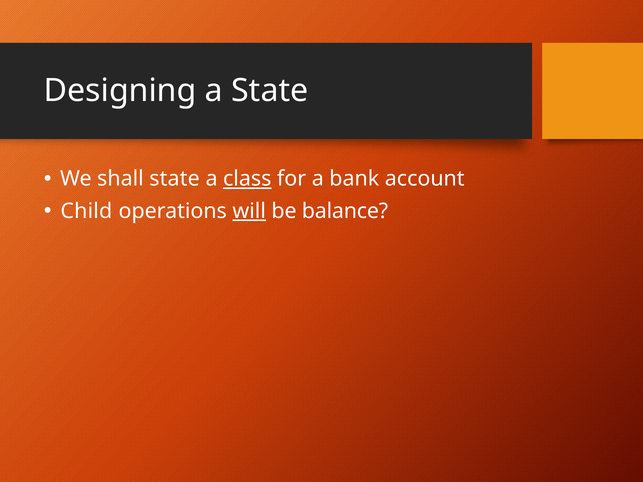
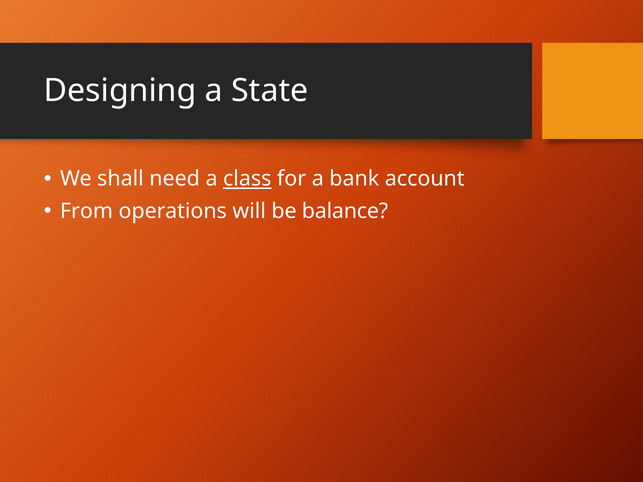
shall state: state -> need (175, 179)
Child: Child -> From (86, 211)
will underline: present -> none (249, 211)
